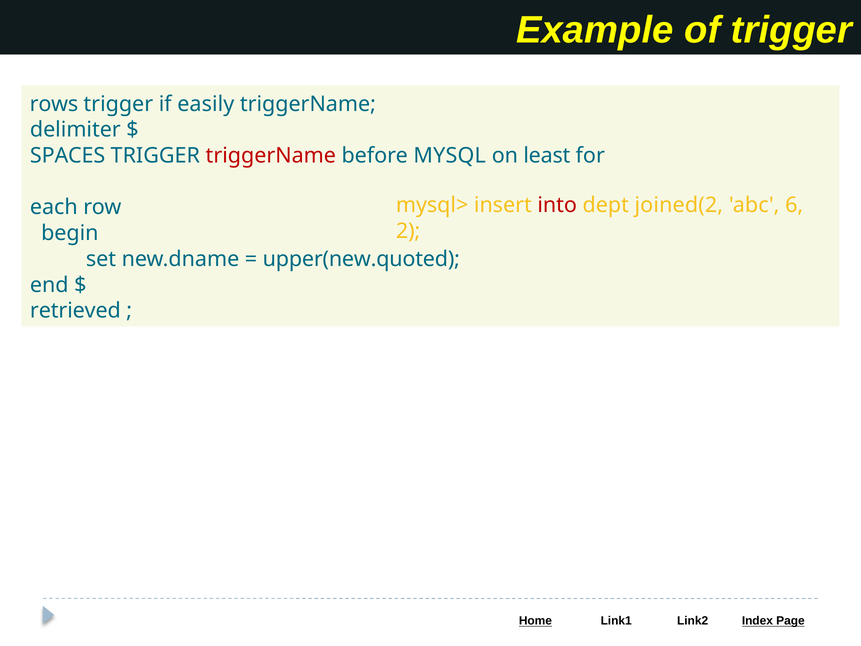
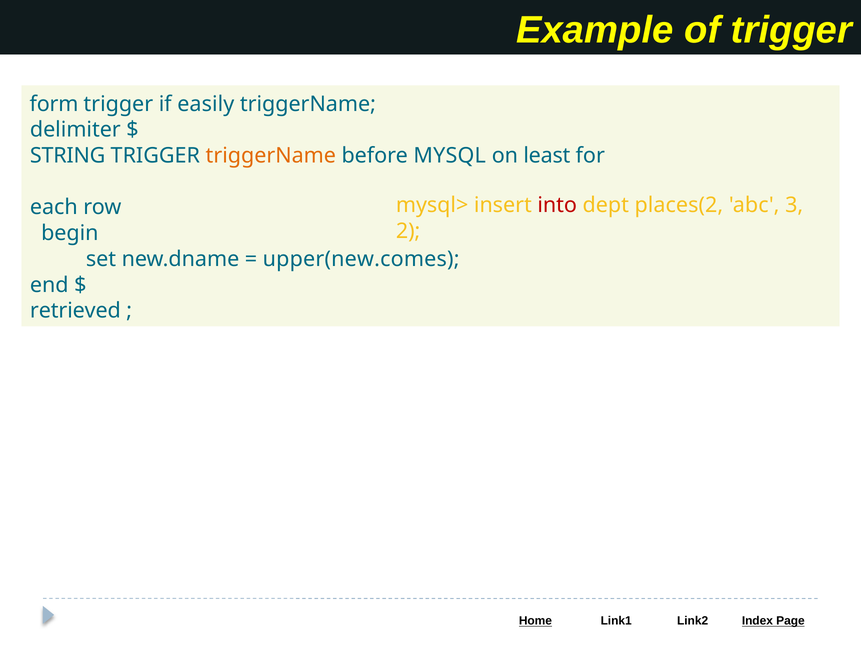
rows: rows -> form (54, 104)
SPACES: SPACES -> STRING (68, 156)
triggerName colour: red -> orange (271, 156)
joined(2: joined(2 -> places(2 (679, 205)
6: 6 -> 3 (794, 205)
upper(new.quoted: upper(new.quoted -> upper(new.comes (361, 259)
